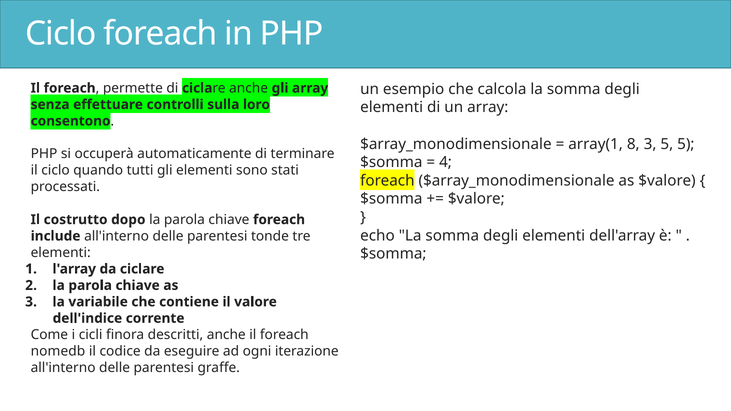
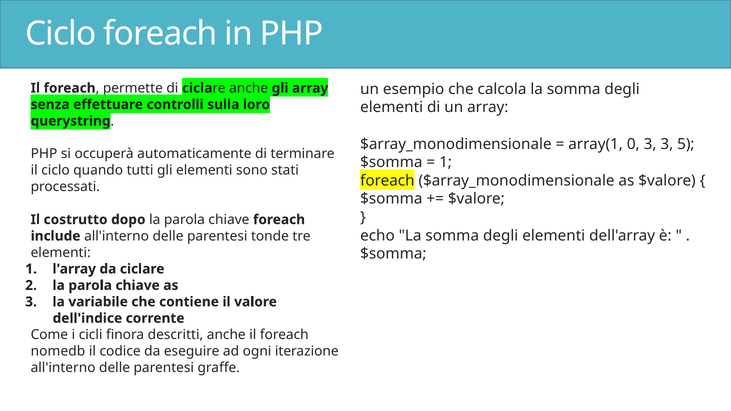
consentono: consentono -> querystring (71, 121)
8: 8 -> 0 (633, 144)
3 5: 5 -> 3 (667, 144)
4: 4 -> 1 (446, 162)
